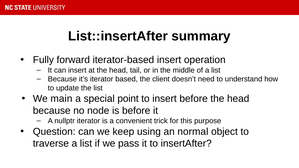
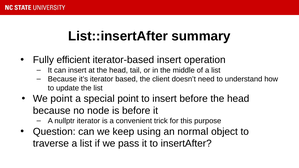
forward: forward -> efficient (73, 60)
We main: main -> point (61, 99)
